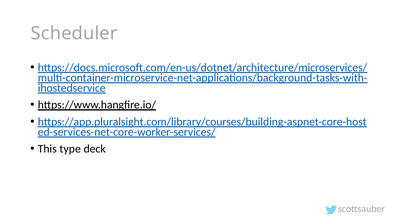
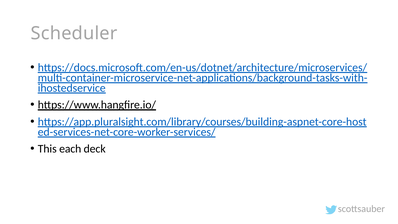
type: type -> each (70, 149)
